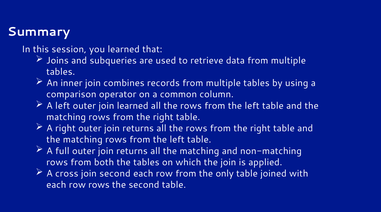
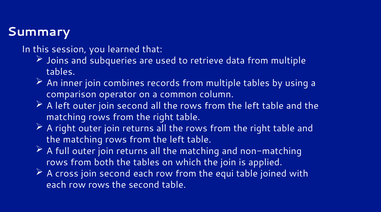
outer join learned: learned -> second (133, 106)
only: only -> equi (225, 173)
